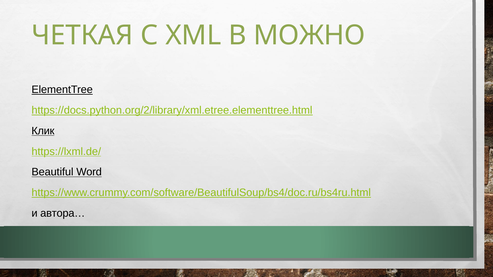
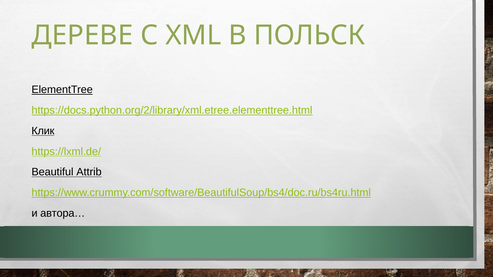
ЧЕТКАЯ: ЧЕТКАЯ -> ДЕРЕВЕ (82, 35)
МОЖНО: МОЖНО -> ПОЛЬСК (309, 35)
Word: Word -> Attrib (89, 172)
